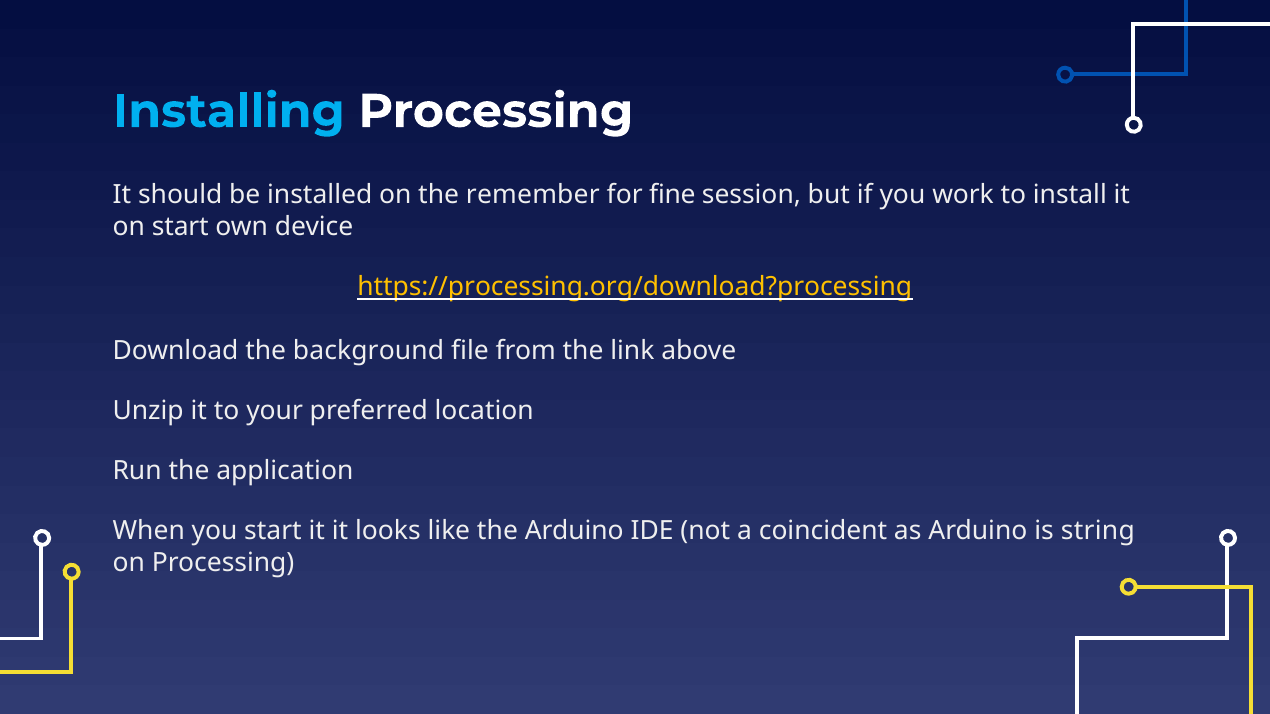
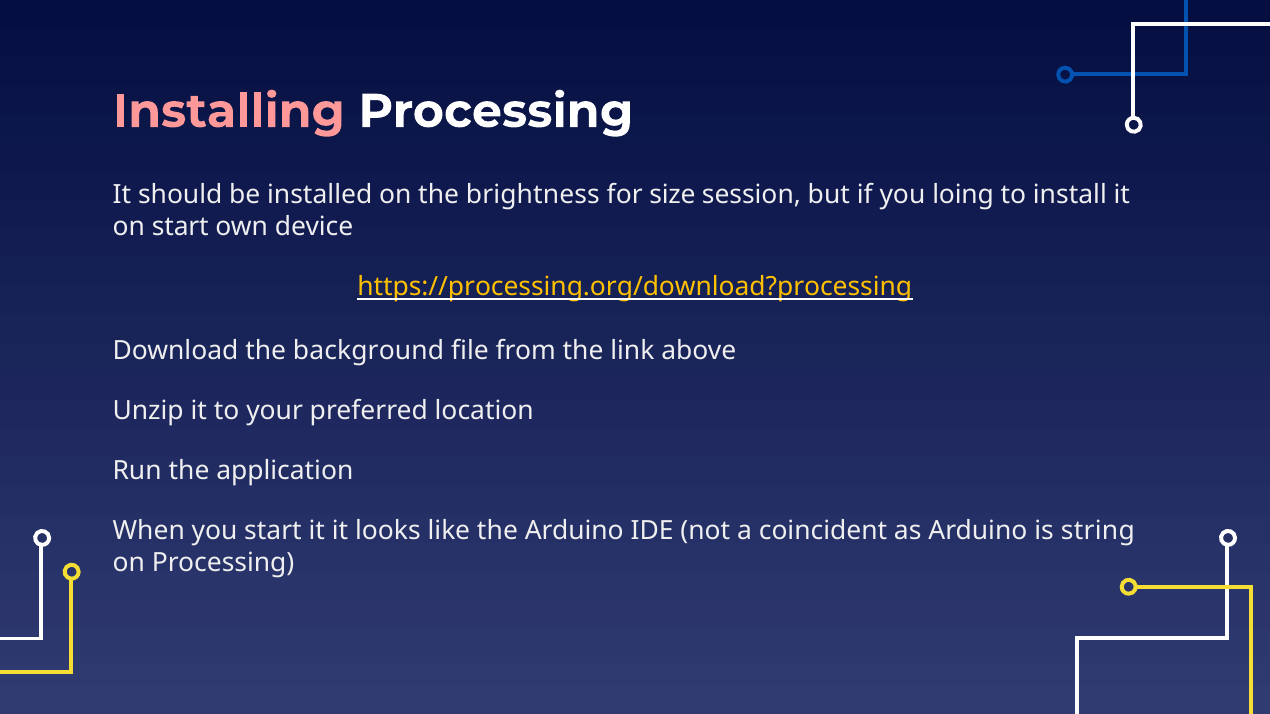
Installing colour: light blue -> pink (229, 111)
remember: remember -> brightness (533, 195)
fine: fine -> size (672, 195)
work: work -> loing (963, 195)
